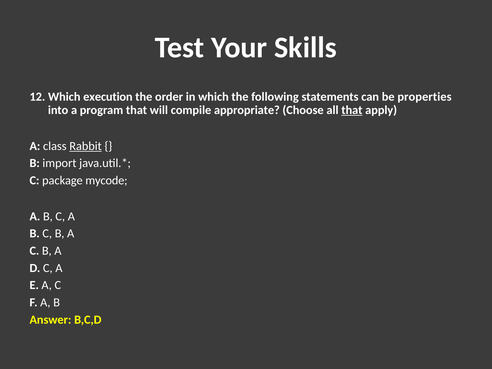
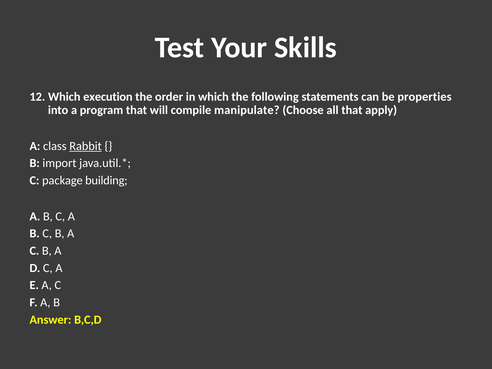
appropriate: appropriate -> manipulate (247, 110)
that underline: present -> none (352, 110)
mycode: mycode -> building (106, 180)
